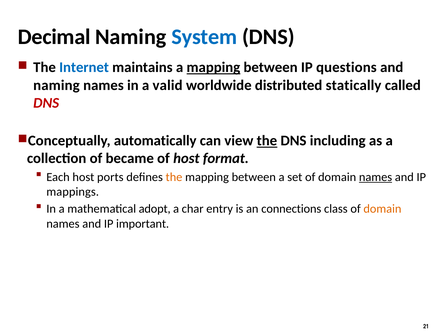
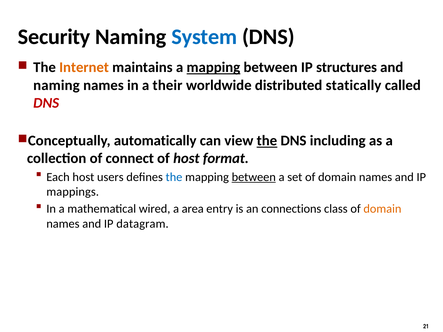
Decimal: Decimal -> Security (54, 37)
Internet colour: blue -> orange (84, 67)
questions: questions -> structures (347, 67)
valid: valid -> their (168, 85)
became: became -> connect (130, 159)
ports: ports -> users (110, 177)
the colour: orange -> blue (174, 177)
between underline: none -> present (254, 177)
names underline: present -> none (376, 177)
adopt: adopt -> wired (155, 209)
char: char -> area (193, 209)
important: important -> datagram (143, 224)
